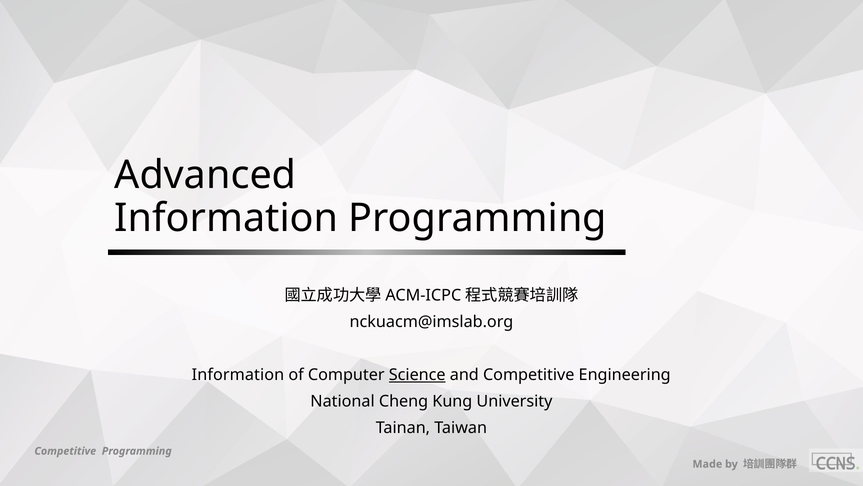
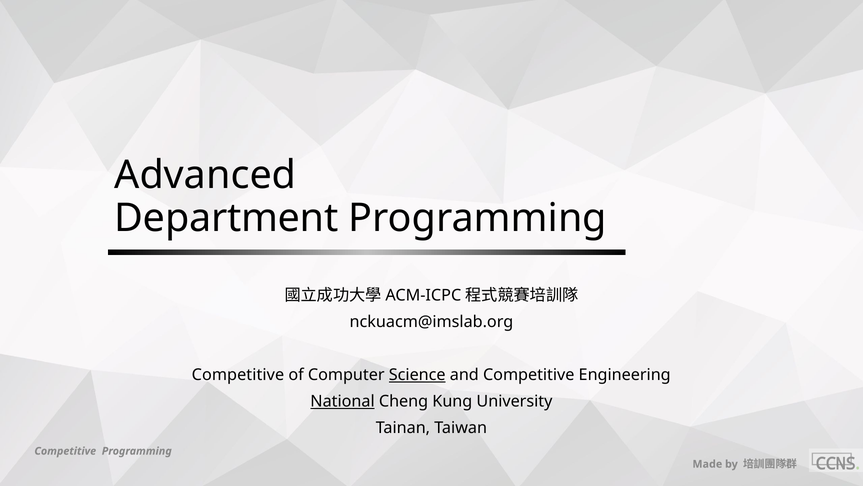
Information: Information -> Department (226, 218)
Information: Information -> Competitive (238, 375)
National underline: none -> present (343, 401)
